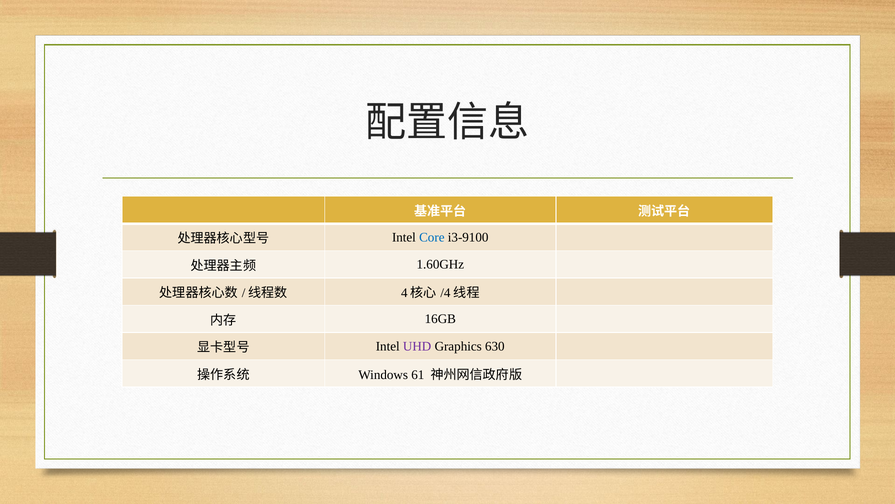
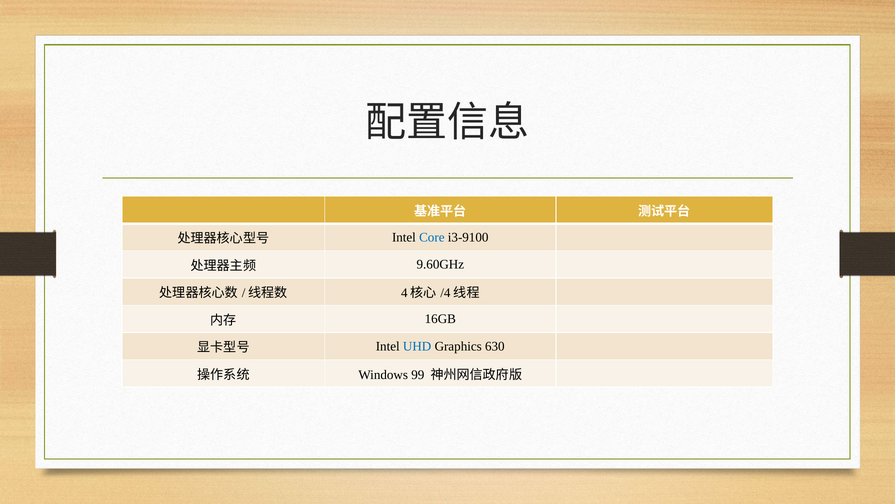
1.60GHz: 1.60GHz -> 9.60GHz (440, 264)
UHD colour: purple -> blue (417, 346)
61: 61 -> 99 (418, 374)
